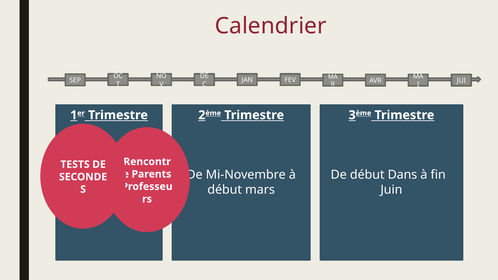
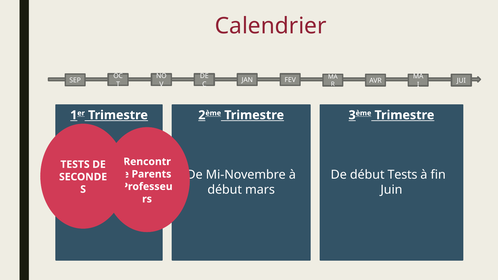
début Dans: Dans -> Tests (402, 175)
